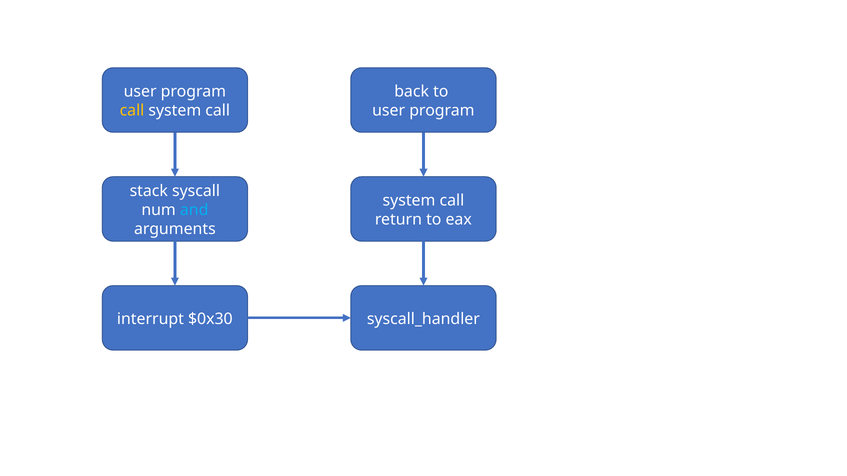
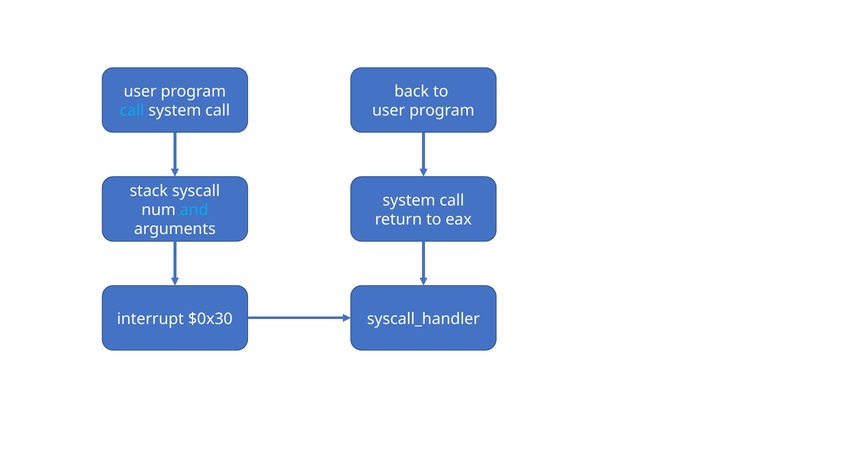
call colour: yellow -> light blue (132, 111)
